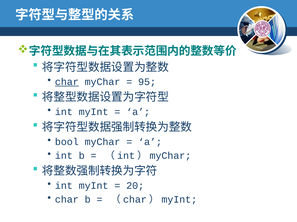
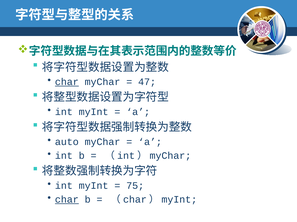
95: 95 -> 47 (147, 82)
bool: bool -> auto (67, 142)
20: 20 -> 75 (135, 186)
char underline: none -> present (67, 200)
